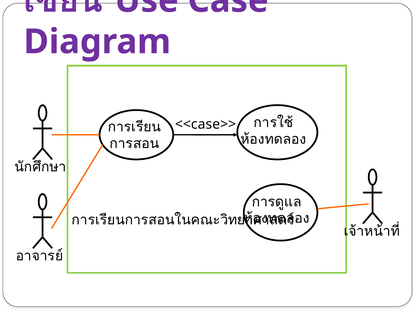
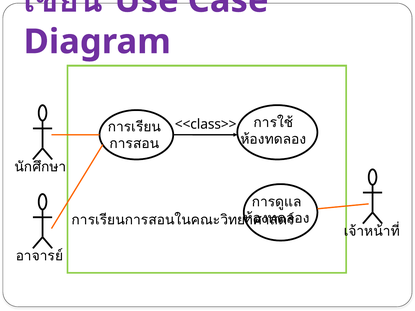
<<case>>: <<case>> -> <<class>> (206, 124)
